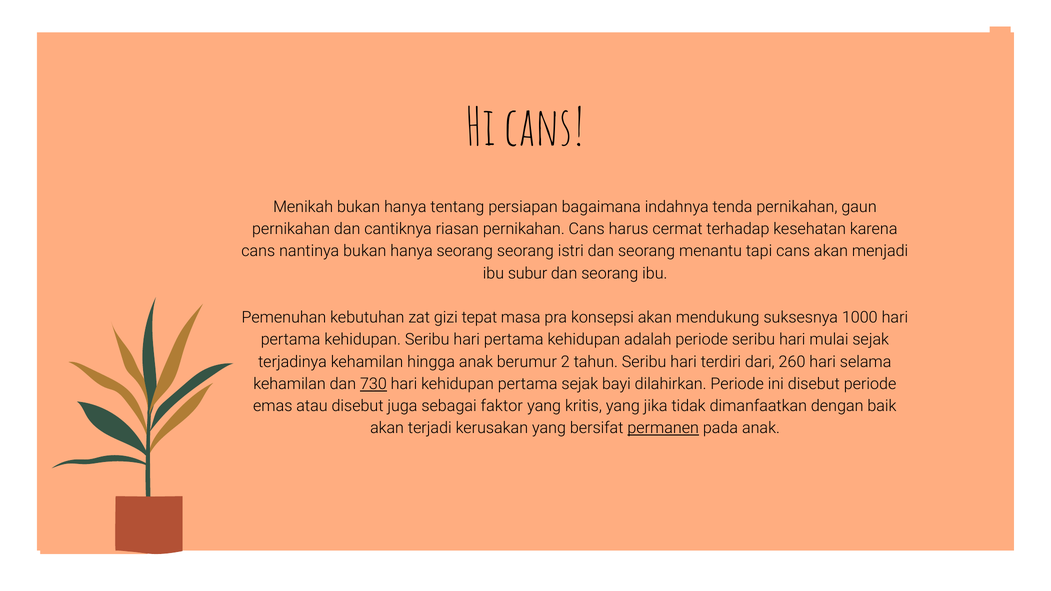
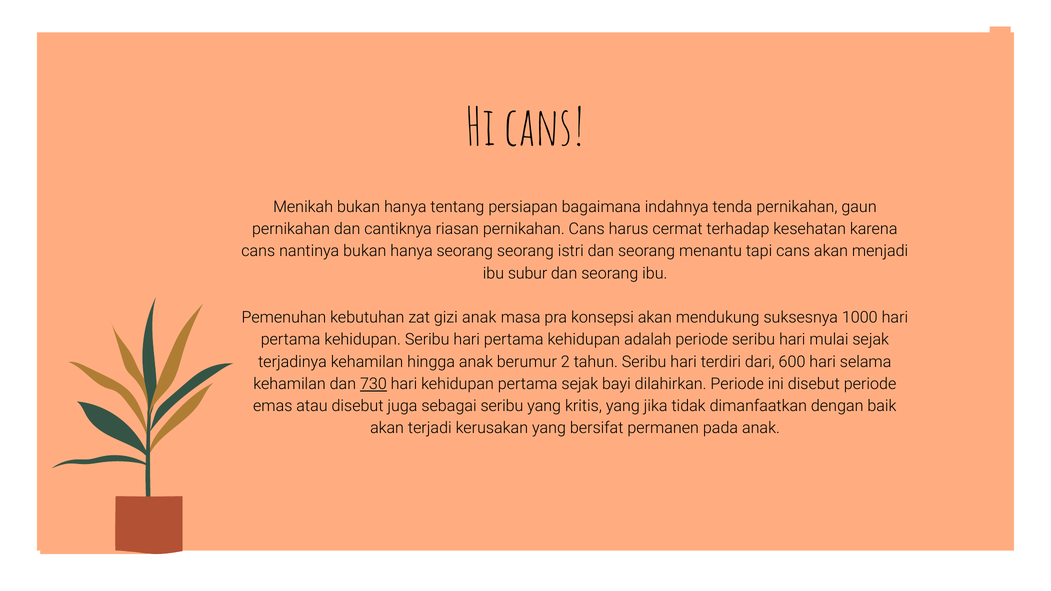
gizi tepat: tepat -> anak (479, 318)
260: 260 -> 600 (792, 362)
sebagai faktor: faktor -> seribu (502, 406)
permanen underline: present -> none (663, 428)
